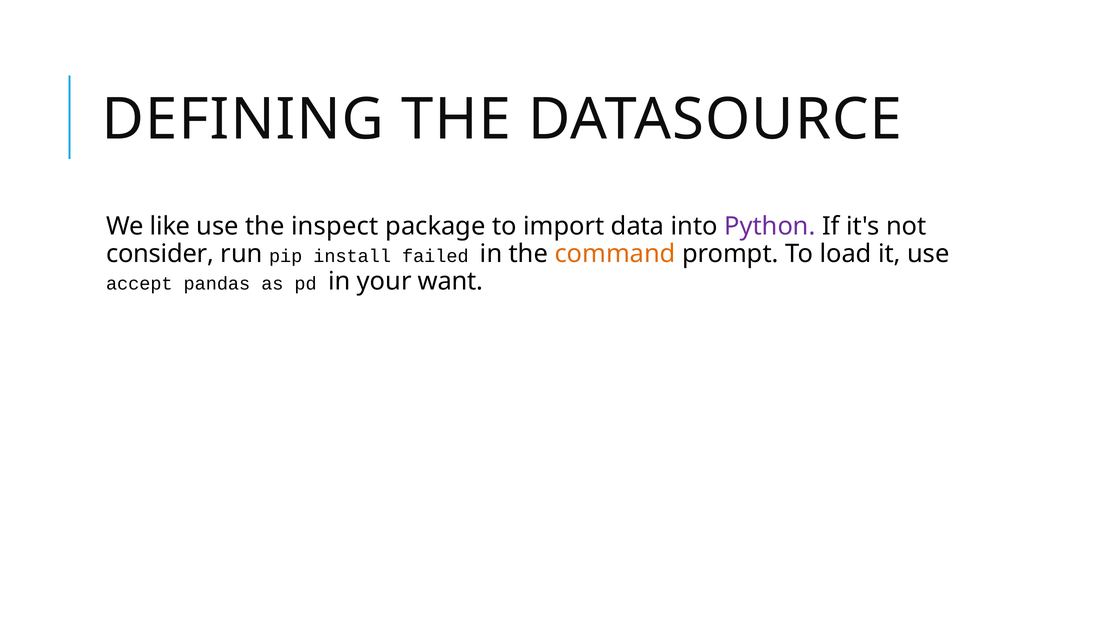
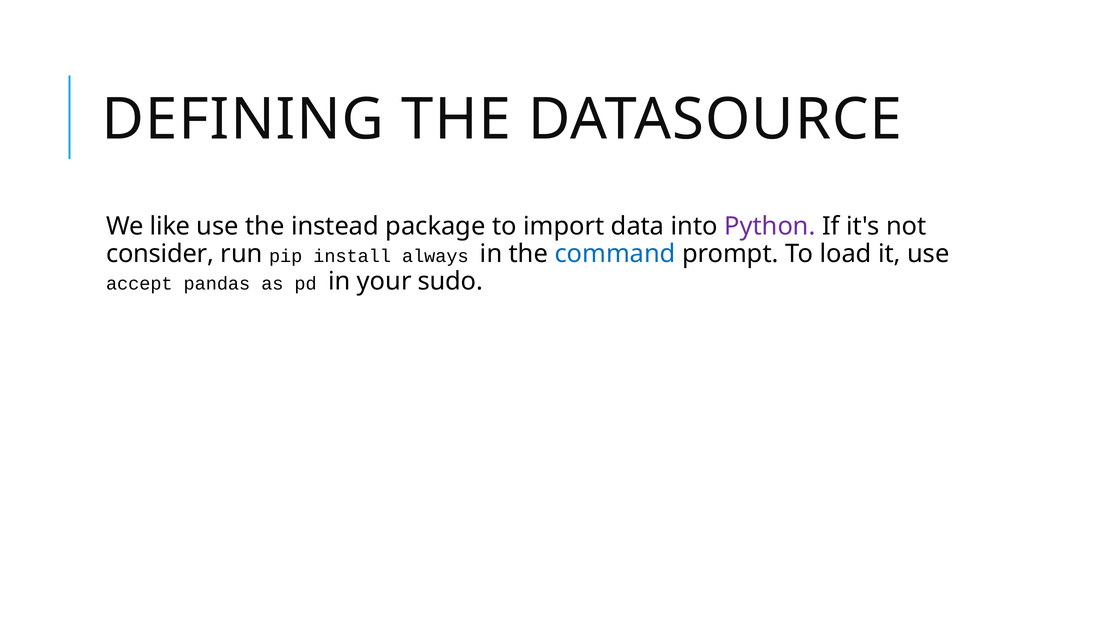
inspect: inspect -> instead (335, 226)
failed: failed -> always (435, 256)
command colour: orange -> blue (615, 254)
want: want -> sudo (450, 282)
